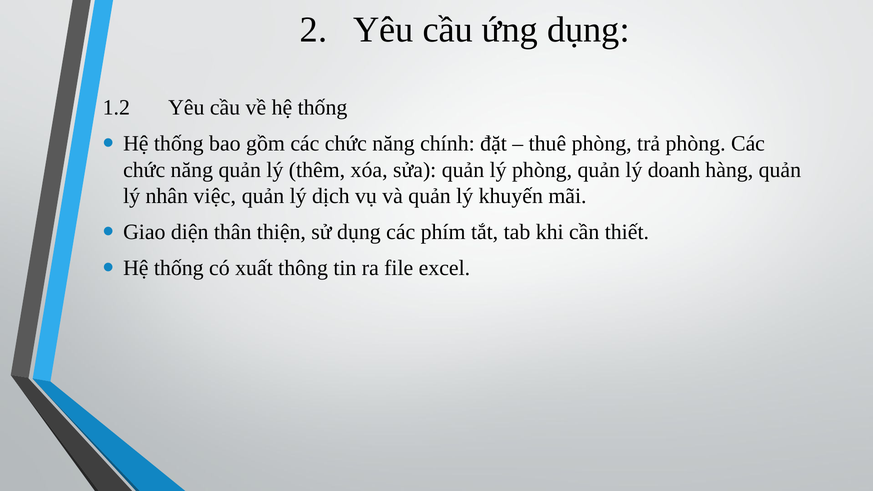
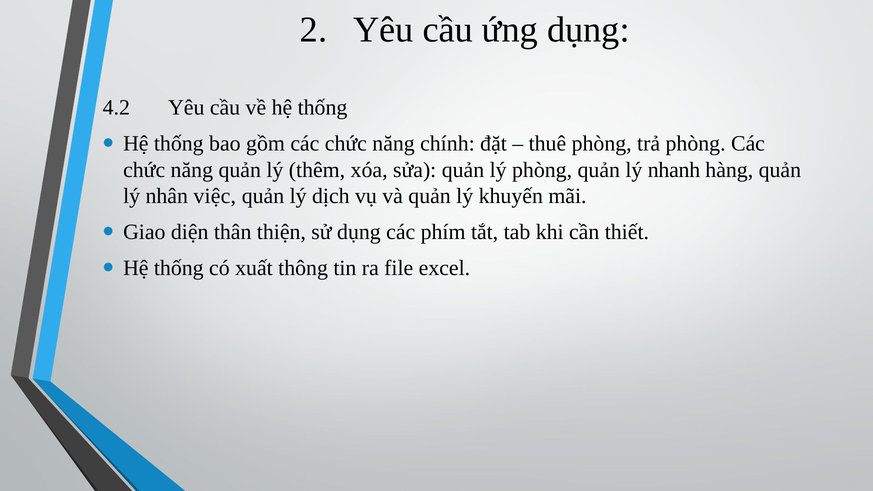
1.2: 1.2 -> 4.2 (116, 108)
doanh: doanh -> nhanh (674, 170)
